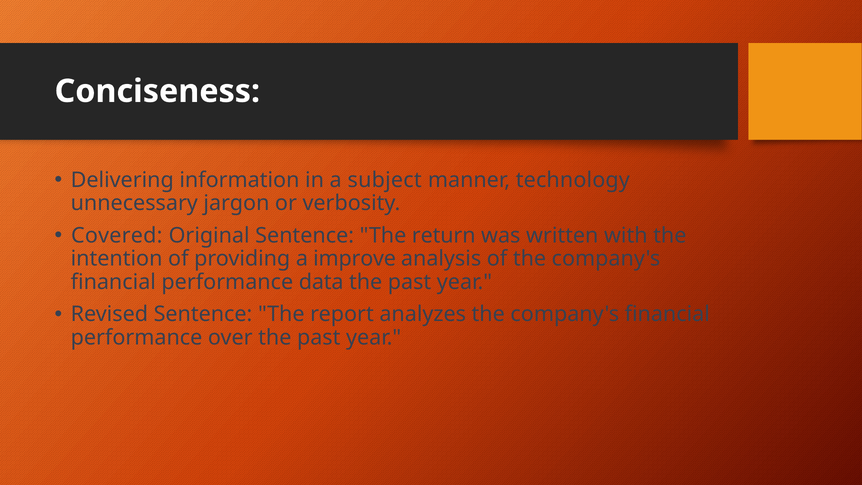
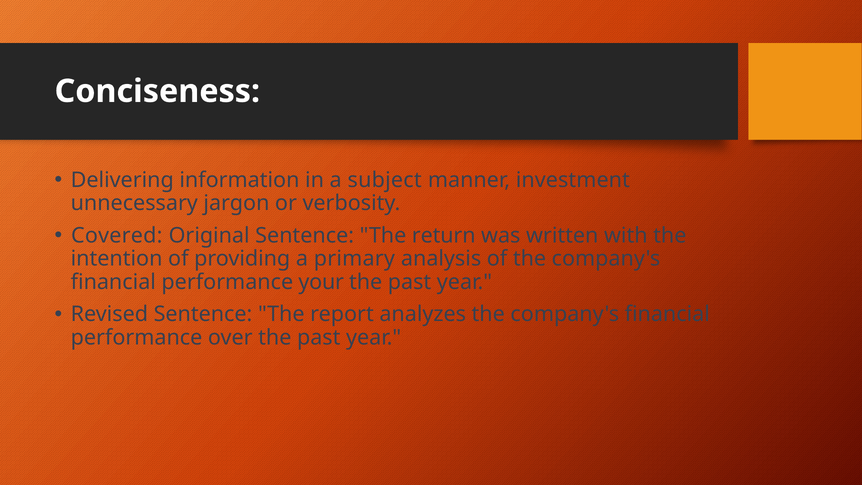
technology: technology -> investment (573, 180)
improve: improve -> primary (354, 259)
data: data -> your (321, 282)
